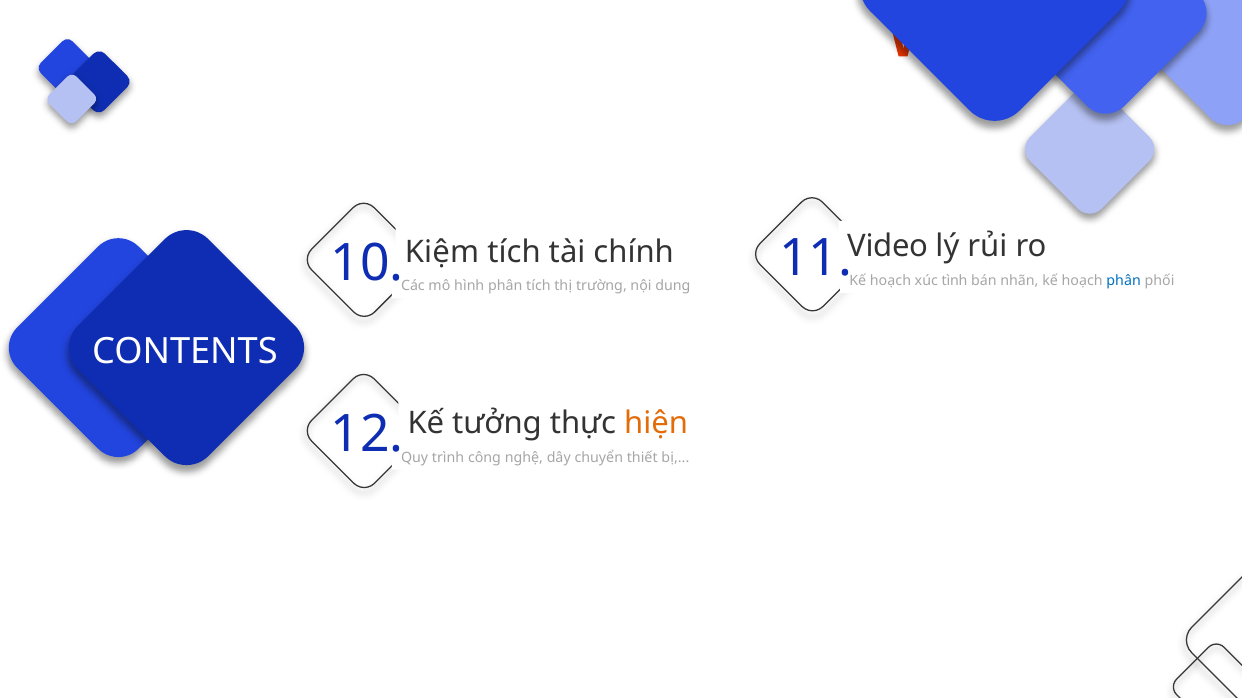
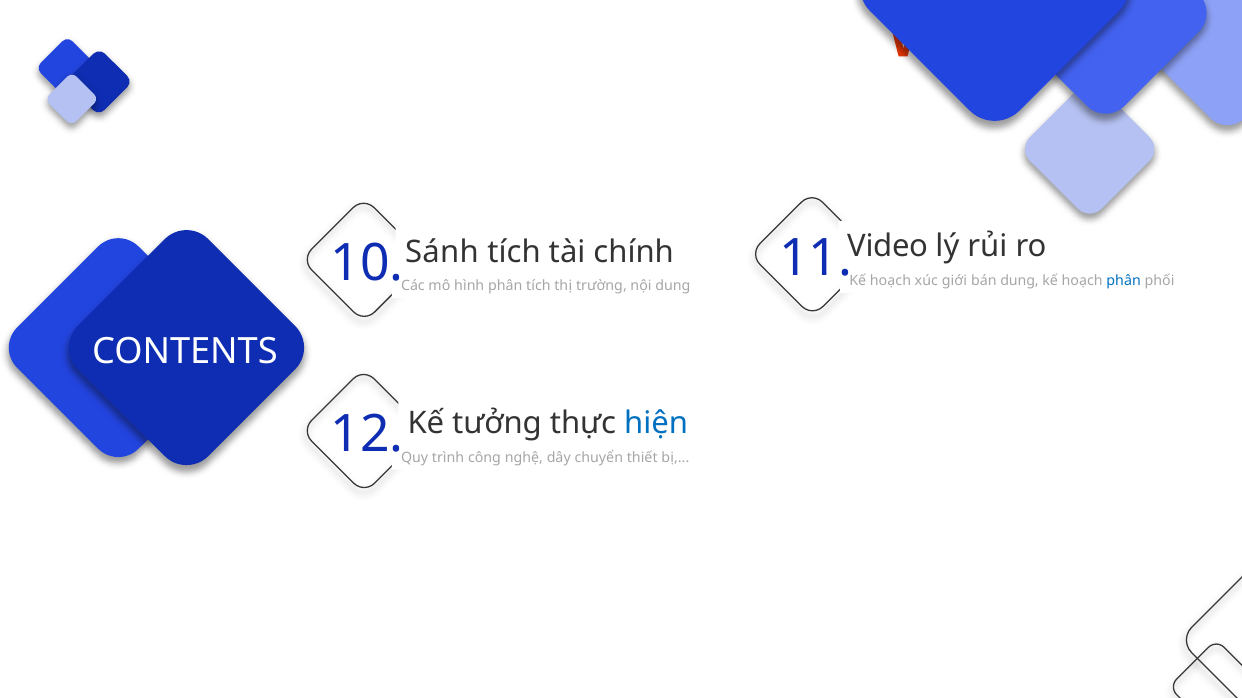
Kiệm: Kiệm -> Sánh (442, 252)
tình: tình -> giới (954, 281)
bán nhãn: nhãn -> dung (1020, 281)
hiện colour: orange -> blue (656, 423)
